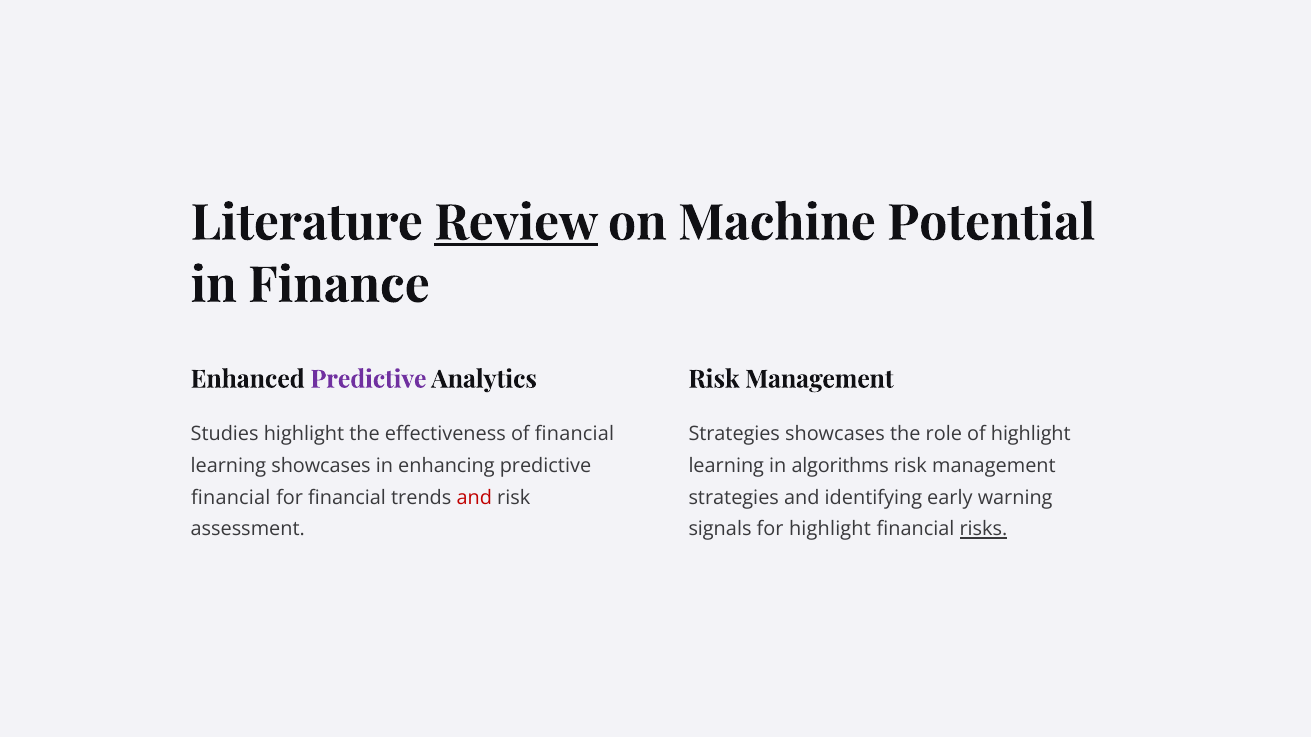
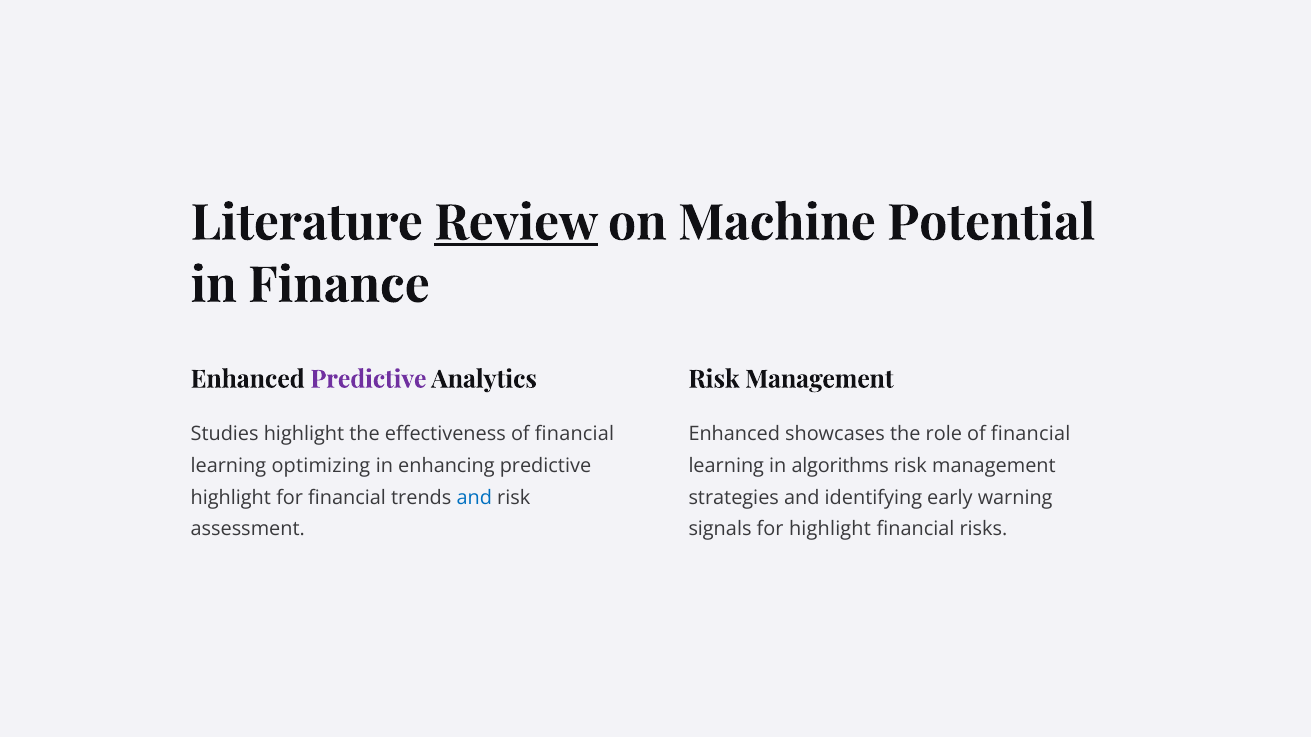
Strategies: Strategies -> Enhanced (734, 434)
role of highlight: highlight -> financial (1031, 434)
learning showcases: showcases -> optimizing (321, 466)
financial: financial -> highlight (231, 498)
and colour: red -> blue (474, 498)
risks underline: present -> none (983, 530)
